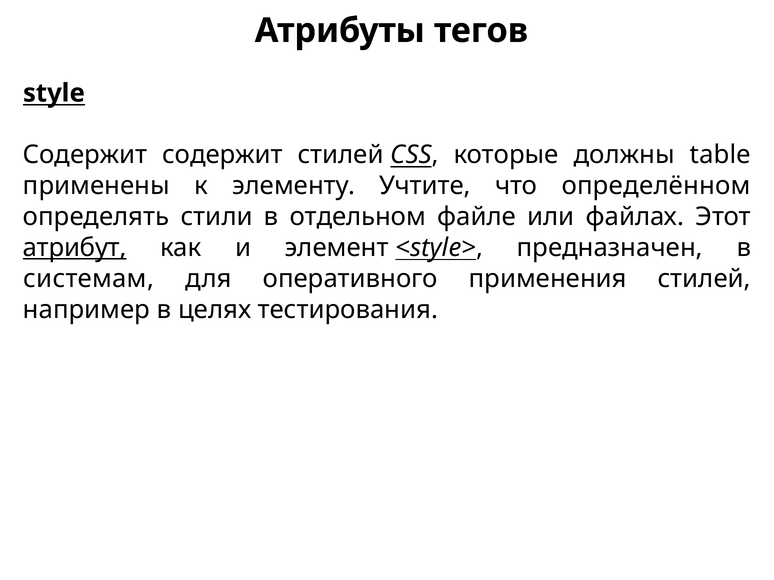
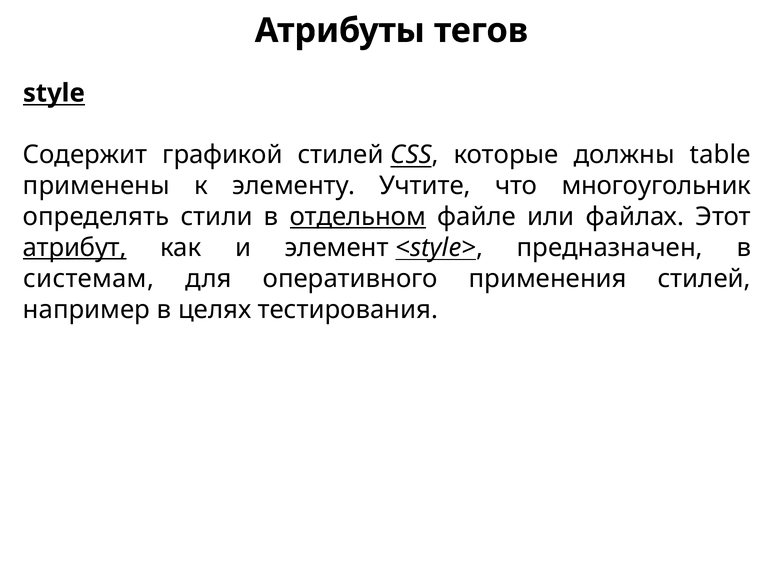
Содержит содержит: содержит -> графикой (223, 155)
определённом: определённом -> многоугольник (656, 186)
отдельном underline: none -> present (358, 217)
